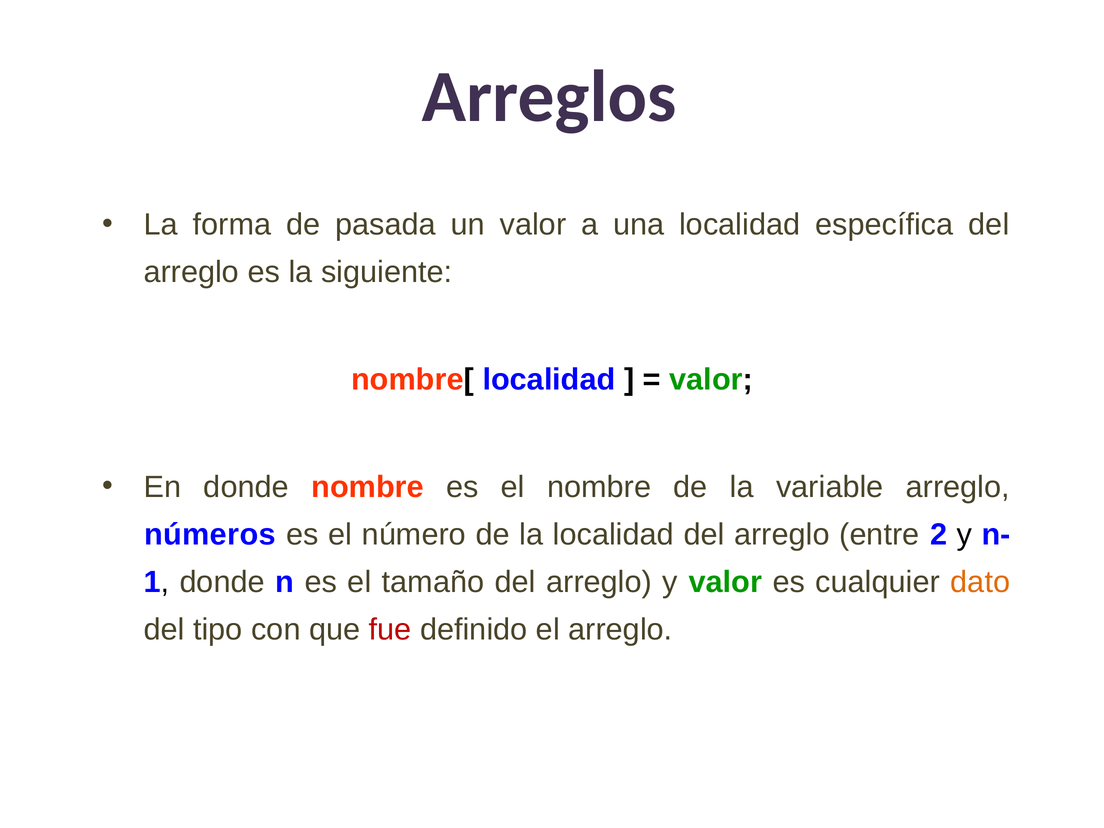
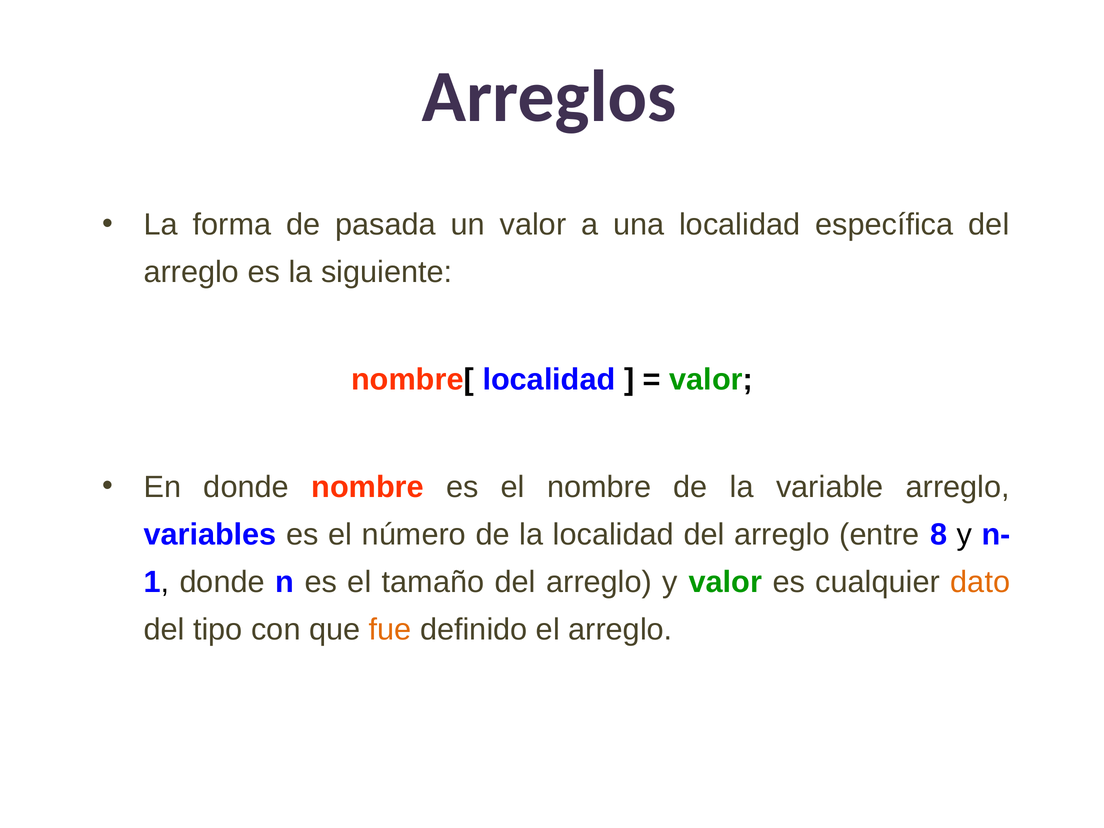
números: números -> variables (210, 535)
2: 2 -> 8 (939, 535)
fue colour: red -> orange (390, 630)
